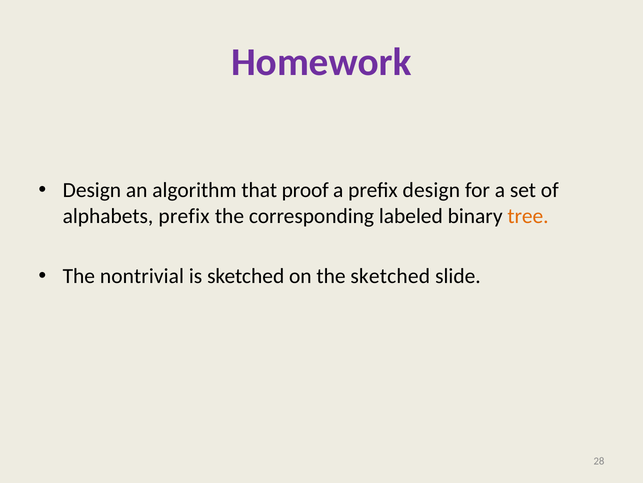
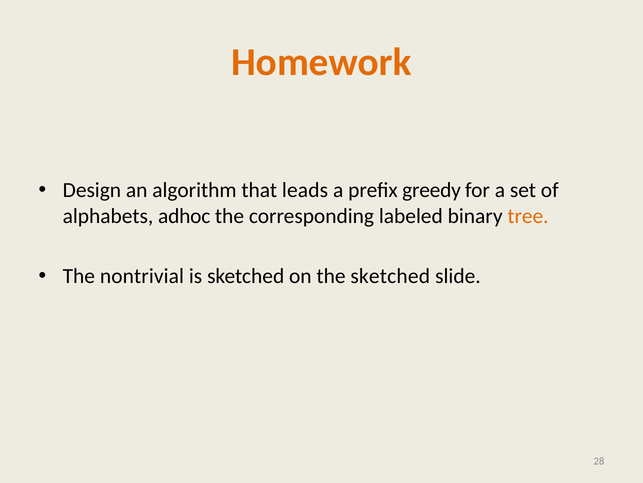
Homework colour: purple -> orange (321, 62)
proof: proof -> leads (305, 190)
prefix design: design -> greedy (432, 190)
alphabets prefix: prefix -> adhoc (184, 216)
